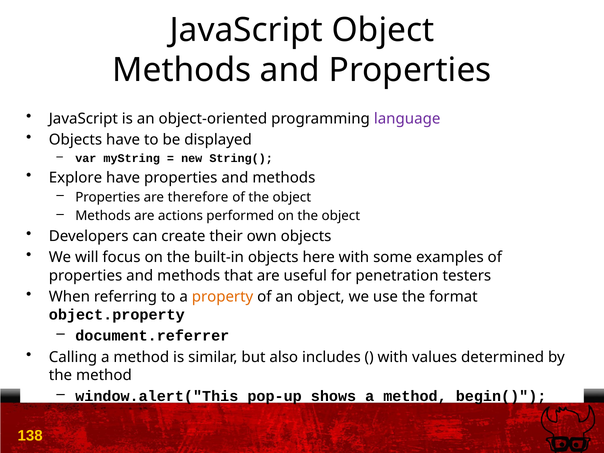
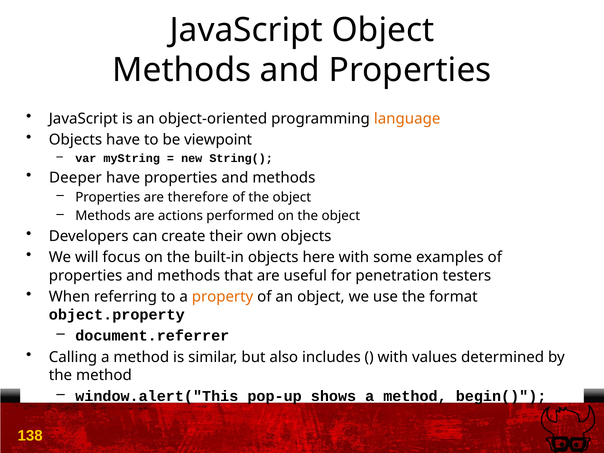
language colour: purple -> orange (407, 119)
displayed: displayed -> viewpoint (218, 140)
Explore: Explore -> Deeper (75, 178)
